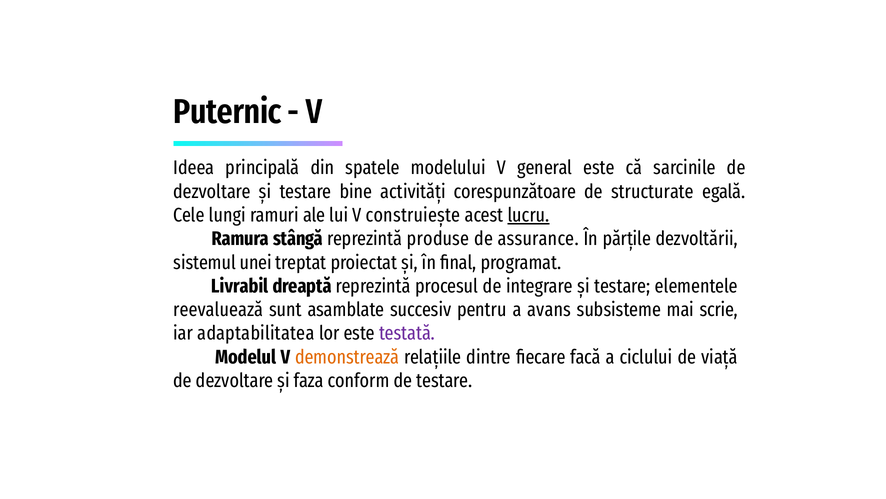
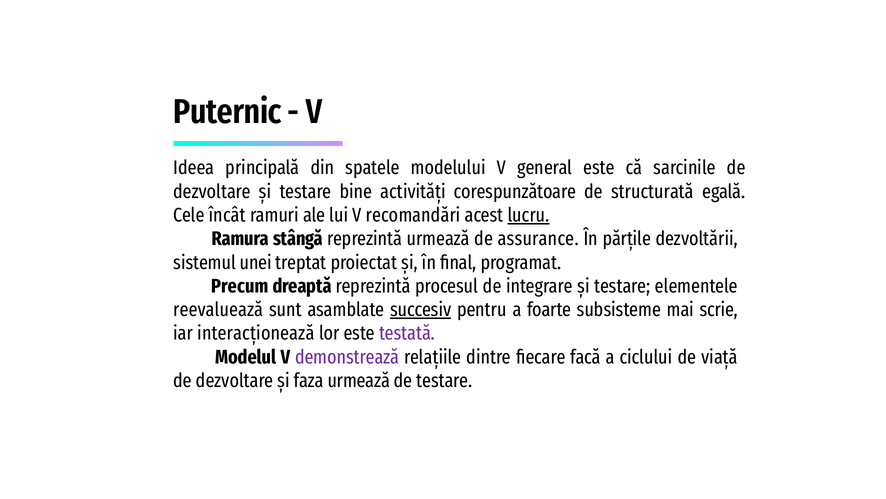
structurate: structurate -> structurată (653, 191)
lungi: lungi -> încât (227, 215)
construiește: construiește -> recomandări (413, 215)
reprezintă produse: produse -> urmează (438, 239)
Livrabil: Livrabil -> Precum (240, 286)
succesiv underline: none -> present (421, 309)
avans: avans -> foarte (549, 309)
adaptabilitatea: adaptabilitatea -> interacționează (256, 333)
demonstrează colour: orange -> purple (347, 357)
faza conform: conform -> urmează (359, 380)
